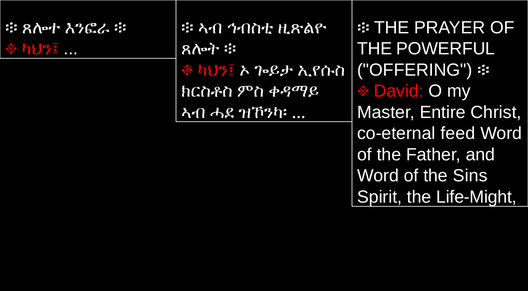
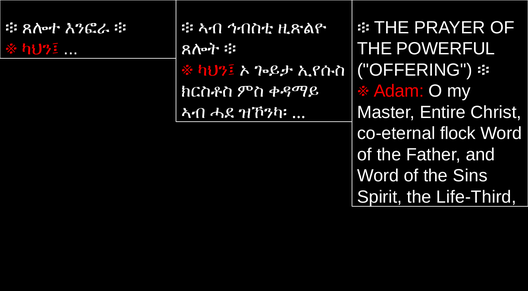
David: David -> Adam (399, 91)
feed: feed -> flock (458, 133)
Life-Might: Life-Might -> Life-Third (476, 197)
